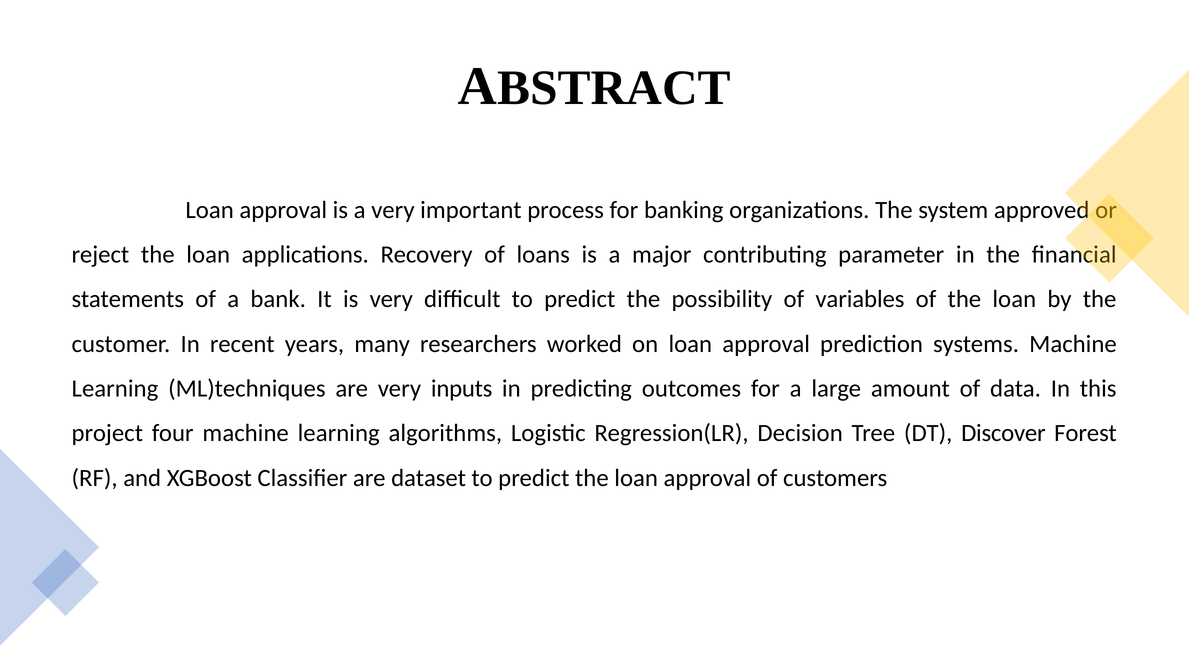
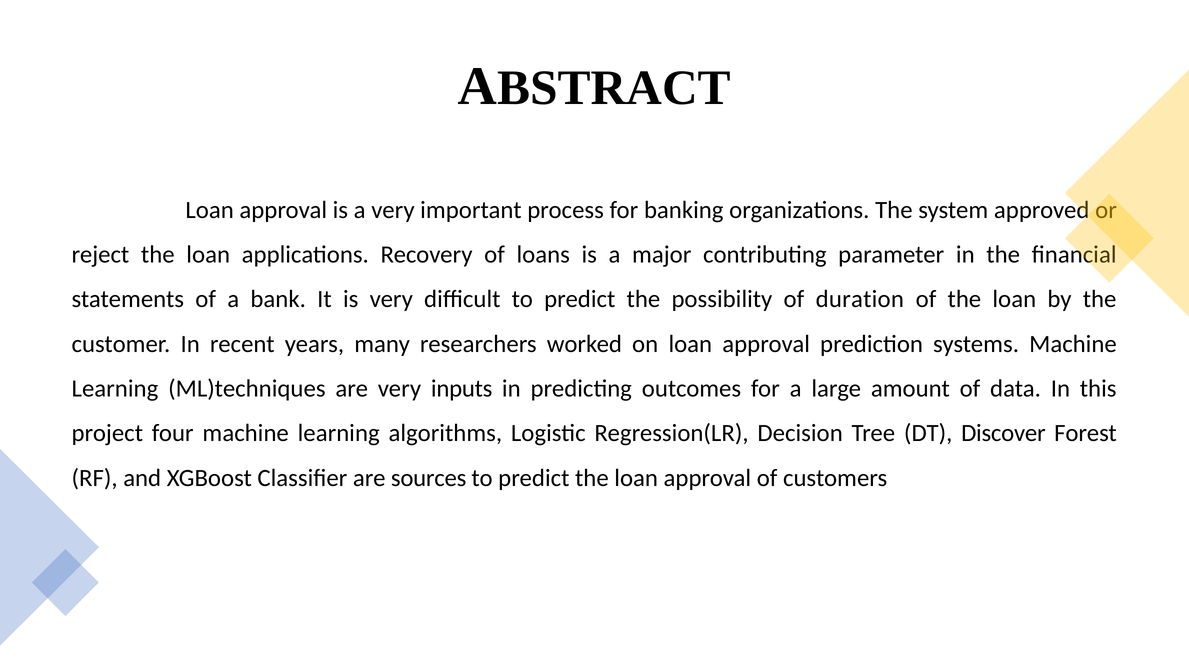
variables: variables -> duration (860, 299)
dataset: dataset -> sources (429, 478)
